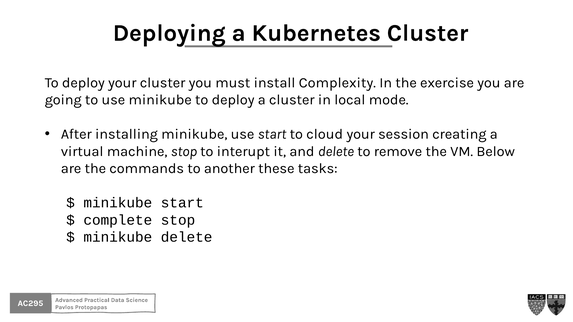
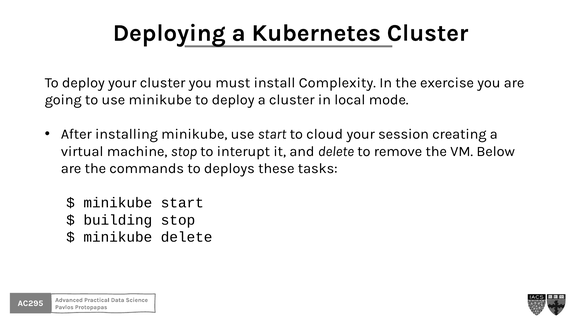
another: another -> deploys (229, 169)
complete: complete -> building (118, 220)
